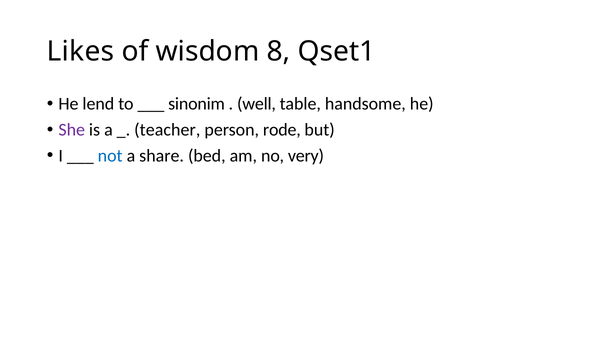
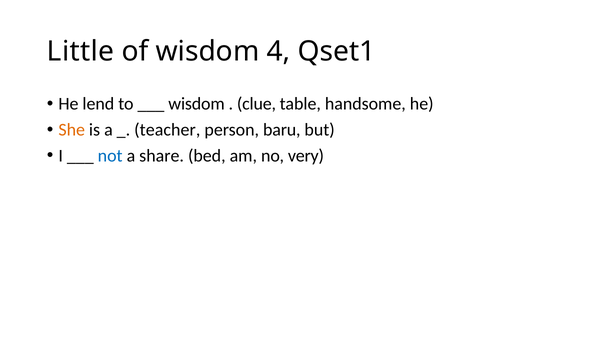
Likes: Likes -> Little (80, 52)
8: 8 -> 4 (279, 52)
sinonim: sinonim -> wisdom (197, 104)
well: well -> clue (256, 104)
She colour: purple -> orange (72, 130)
rode: rode -> baru (282, 130)
